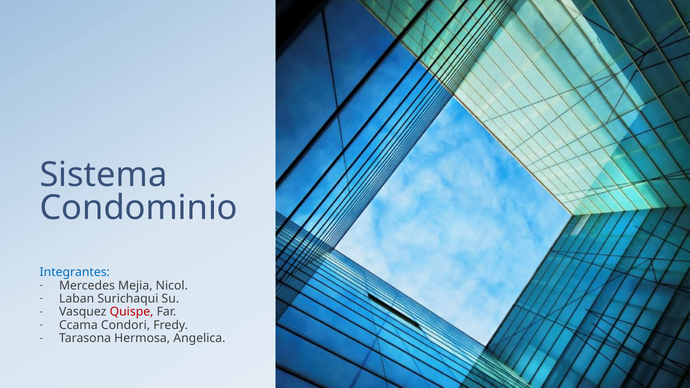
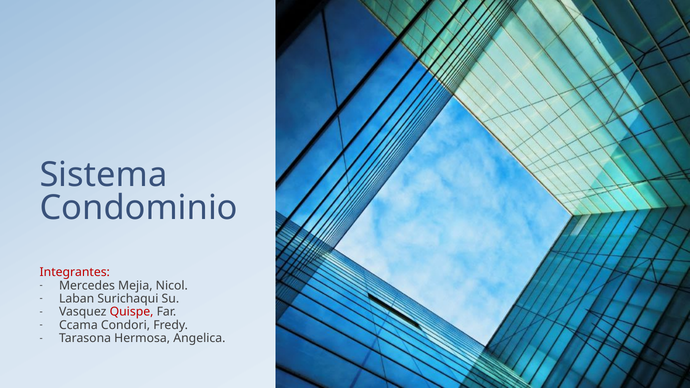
Integrantes colour: blue -> red (75, 273)
